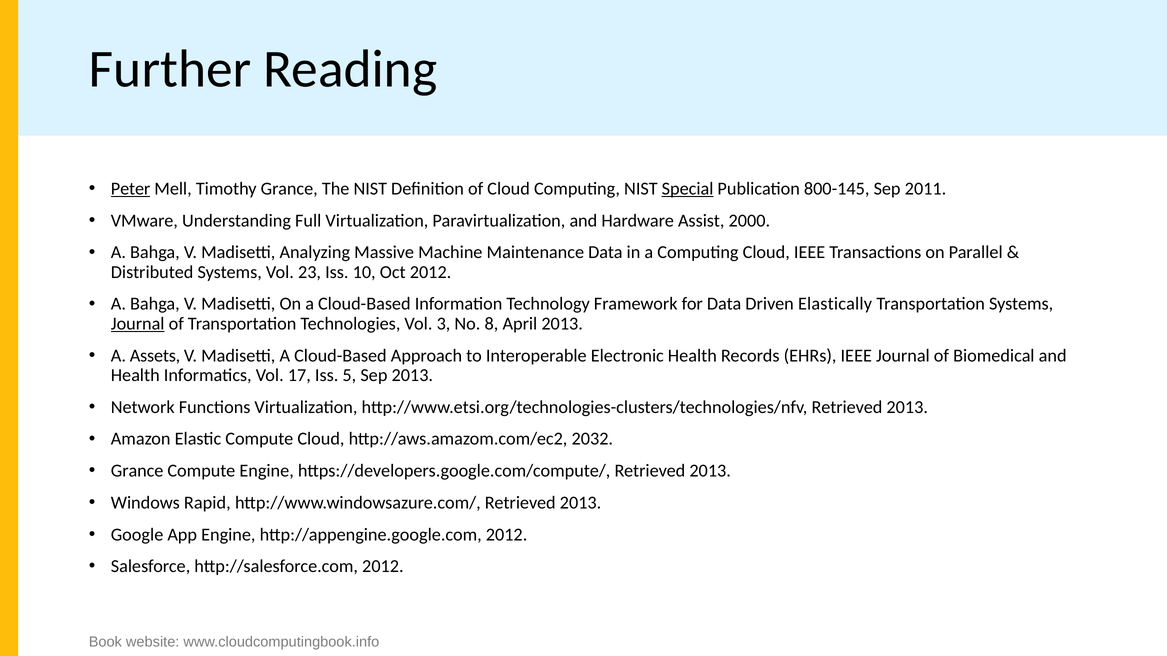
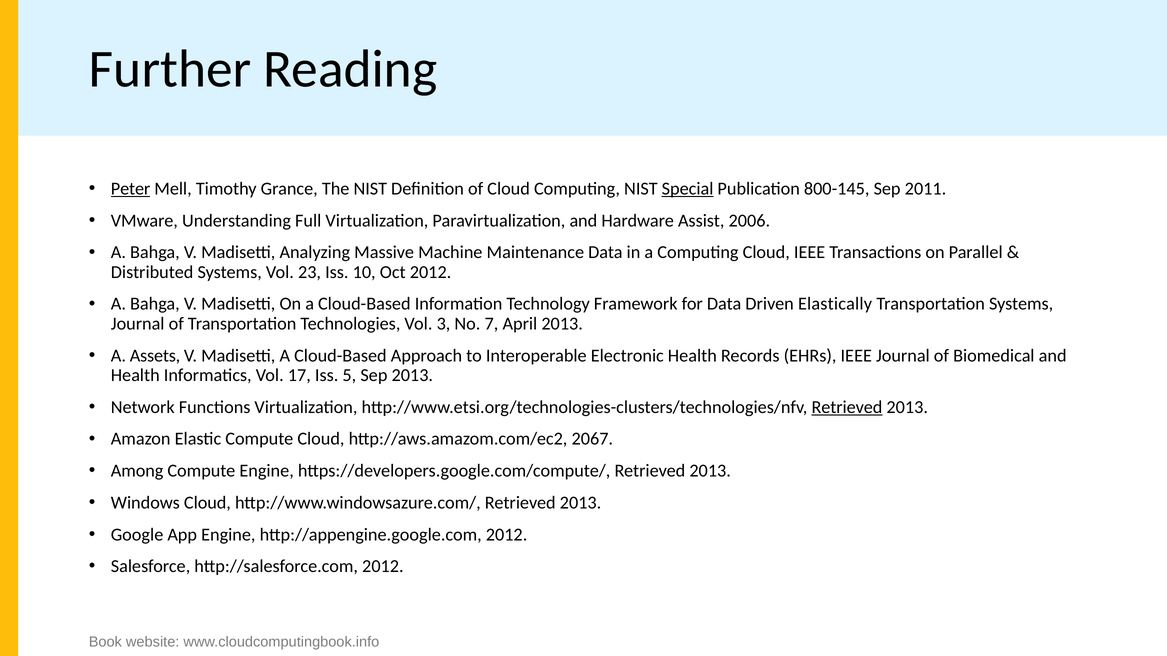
2000: 2000 -> 2006 (749, 221)
Journal underline: present -> none (138, 324)
8: 8 -> 7 (491, 324)
Retrieved underline: none -> present (847, 407)
2032: 2032 -> 2067 (592, 439)
Grance: Grance -> Among (137, 471)
Windows Rapid: Rapid -> Cloud (207, 503)
